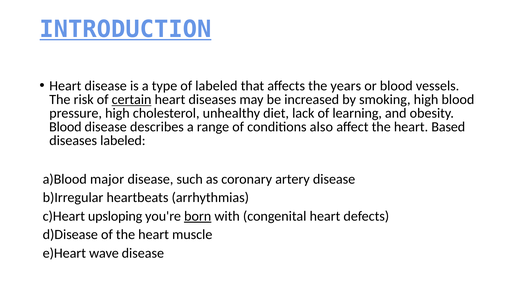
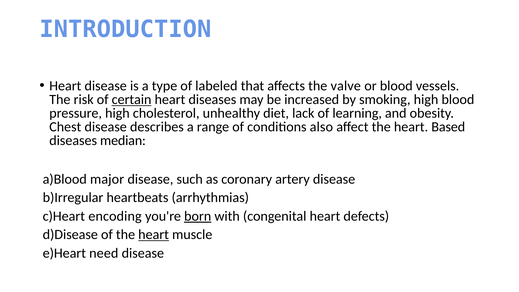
INTRODUCTION underline: present -> none (125, 29)
years: years -> valve (346, 86)
Blood: Blood -> Chest (65, 127)
diseases labeled: labeled -> median (123, 141)
upsloping: upsloping -> encoding (115, 216)
heart underline: none -> present (154, 235)
wave: wave -> need (104, 253)
